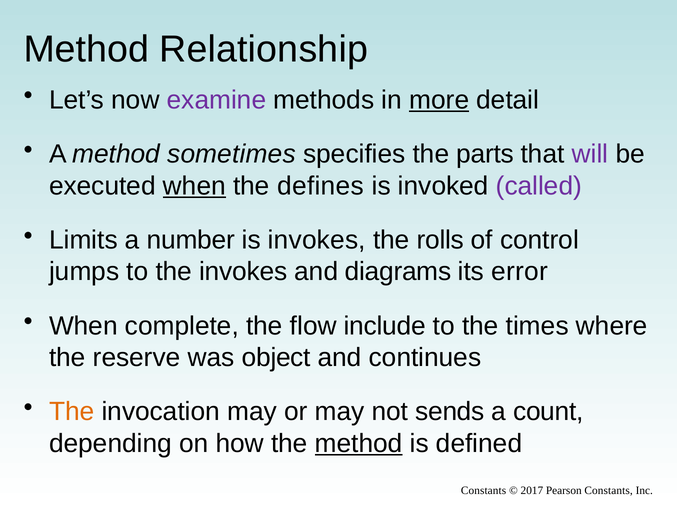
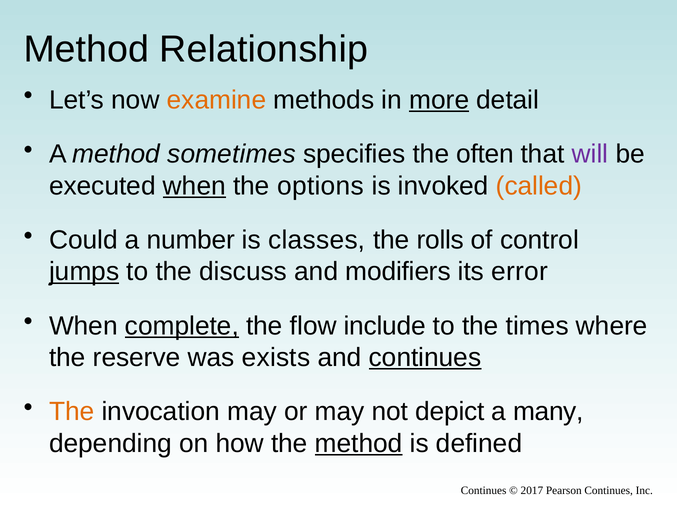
examine colour: purple -> orange (217, 100)
parts: parts -> often (485, 154)
defines: defines -> options (321, 186)
called colour: purple -> orange (539, 186)
Limits: Limits -> Could (83, 240)
is invokes: invokes -> classes (317, 240)
jumps underline: none -> present (84, 272)
the invokes: invokes -> discuss (243, 272)
diagrams: diagrams -> modifiers (398, 272)
complete underline: none -> present (182, 326)
object: object -> exists (276, 357)
continues underline: none -> present (425, 357)
sends: sends -> depict (450, 412)
count: count -> many (548, 412)
Constants: Constants -> Continues (484, 490)
Pearson Constants: Constants -> Continues (609, 490)
